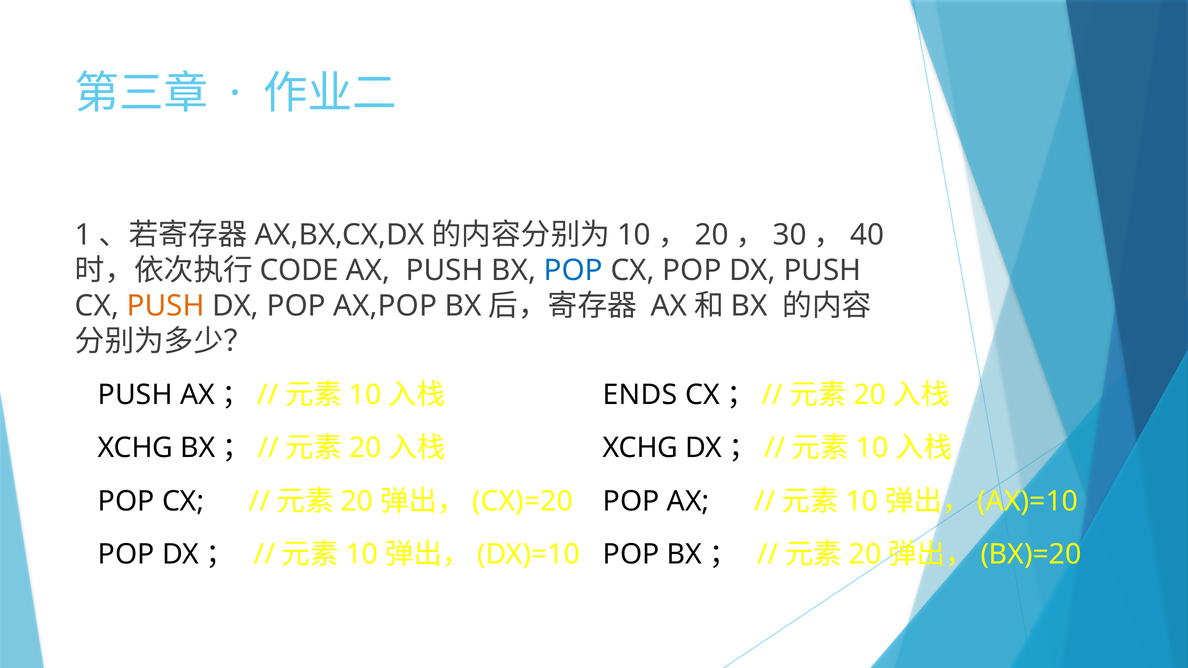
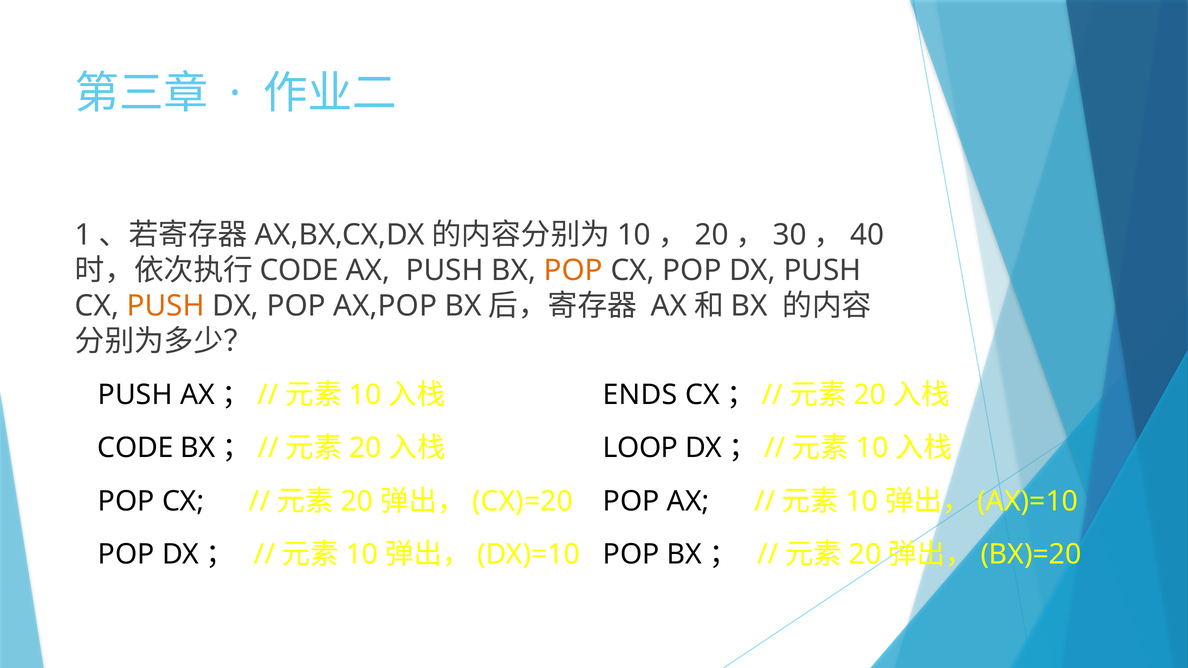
POP colour: blue -> orange (573, 271)
XCHG: XCHG -> CODE (135, 448)
XCHG: XCHG -> LOOP (640, 448)
